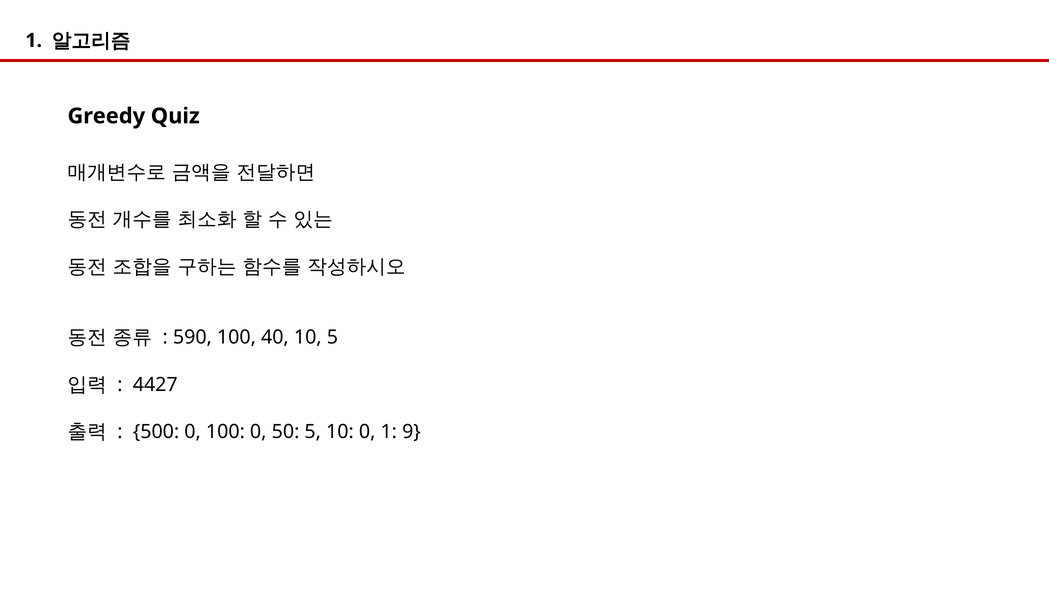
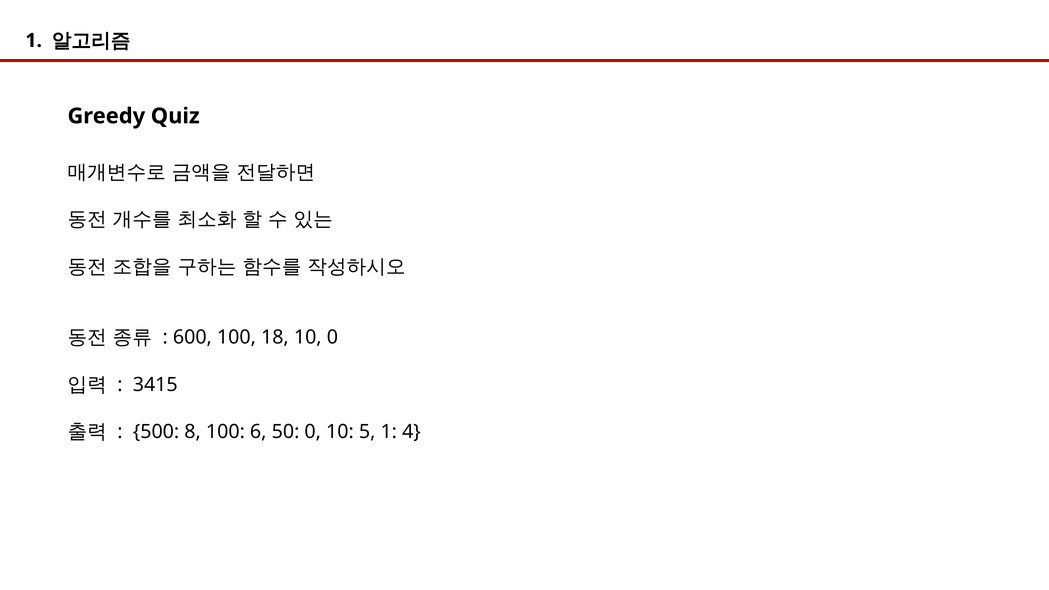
590: 590 -> 600 (192, 338)
40: 40 -> 18 (275, 338)
10 5: 5 -> 0 (332, 338)
4427: 4427 -> 3415 (155, 385)
500 0: 0 -> 8 (193, 432)
100 0: 0 -> 6 (258, 432)
50 5: 5 -> 0 (313, 432)
10 0: 0 -> 5 (367, 432)
9: 9 -> 4 (411, 432)
